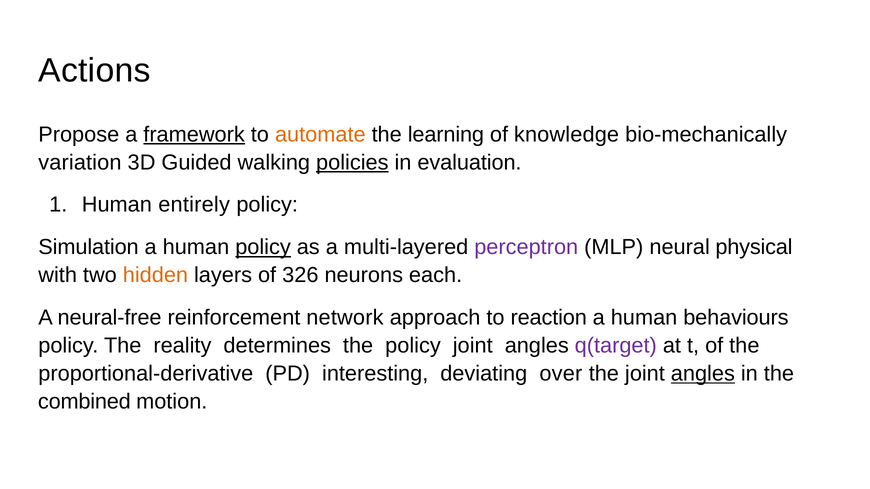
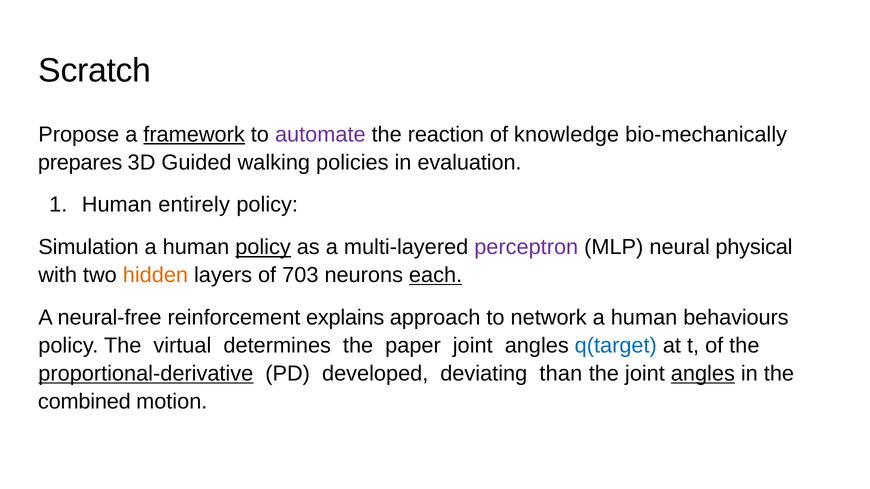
Actions: Actions -> Scratch (95, 70)
automate colour: orange -> purple (320, 135)
learning: learning -> reaction (446, 135)
variation: variation -> prepares (80, 163)
policies underline: present -> none (352, 163)
326: 326 -> 703 (300, 275)
each underline: none -> present (436, 275)
network: network -> explains (345, 318)
reaction: reaction -> network (549, 318)
reality: reality -> virtual (182, 346)
the policy: policy -> paper (413, 346)
q(target colour: purple -> blue (616, 346)
proportional-derivative underline: none -> present (146, 374)
interesting: interesting -> developed (375, 374)
over: over -> than (561, 374)
